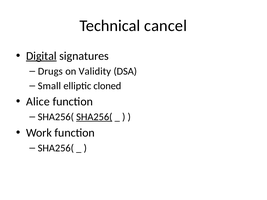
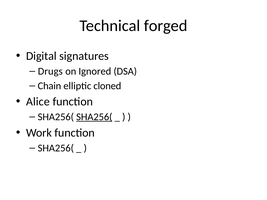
cancel: cancel -> forged (166, 26)
Digital underline: present -> none (41, 56)
Validity: Validity -> Ignored (95, 71)
Small: Small -> Chain (49, 86)
